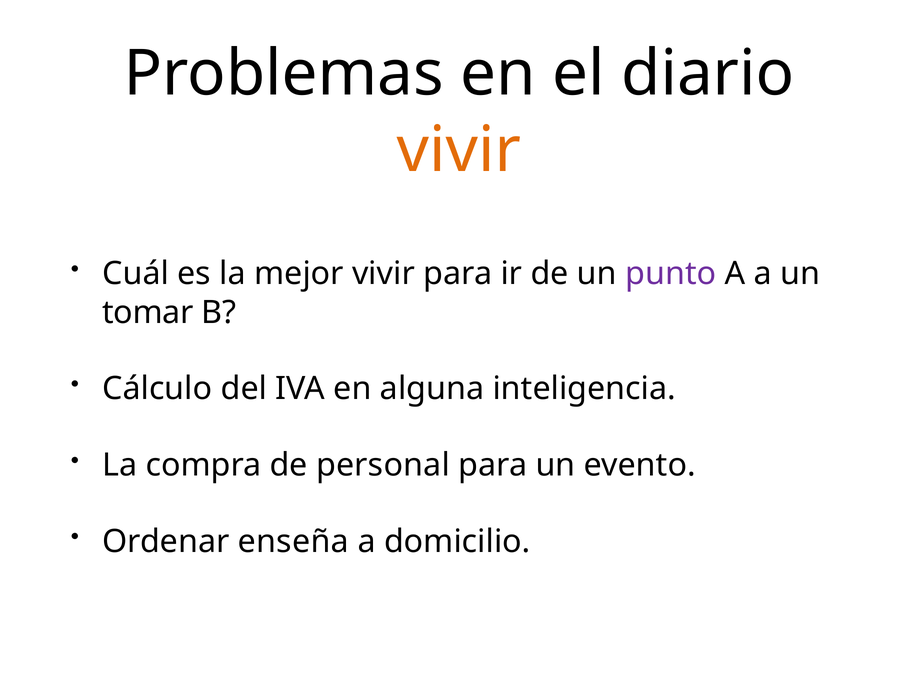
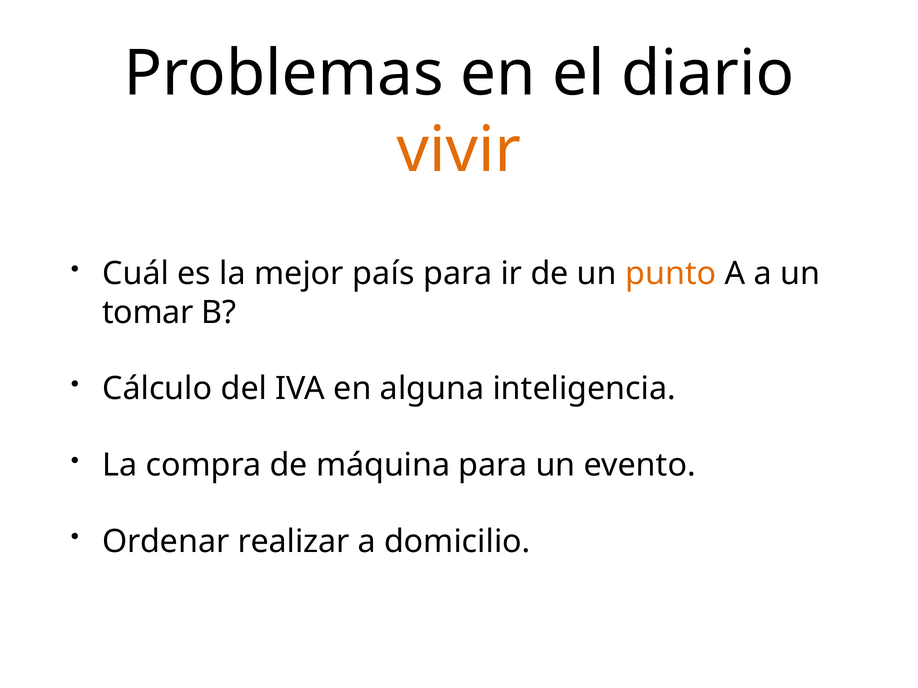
mejor vivir: vivir -> país (383, 274)
punto colour: purple -> orange (671, 274)
personal: personal -> máquina (383, 465)
enseña: enseña -> realizar (294, 542)
